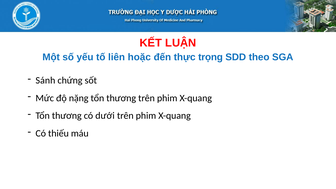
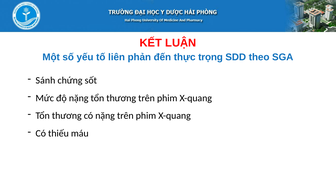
hoặc: hoặc -> phản (139, 57)
có dưới: dưới -> nặng (105, 116)
